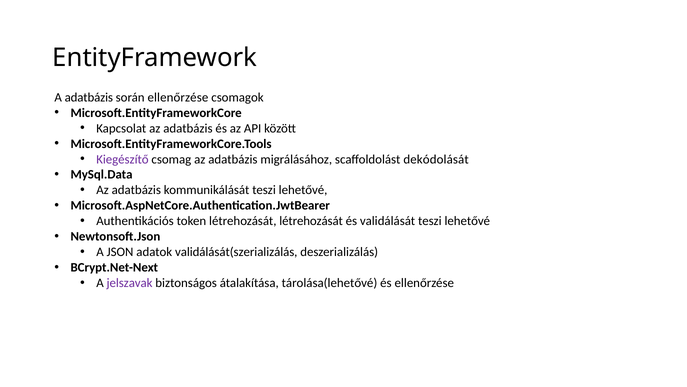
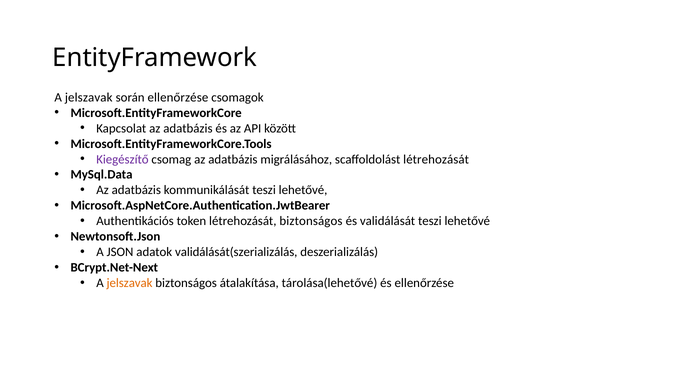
adatbázis: adatbázis -> jelszavak (89, 97)
scaffoldolást dekódolását: dekódolását -> létrehozását (436, 159)
létrehozását létrehozását: létrehozását -> biztonságos (311, 221)
jelszavak colour: purple -> orange (130, 283)
